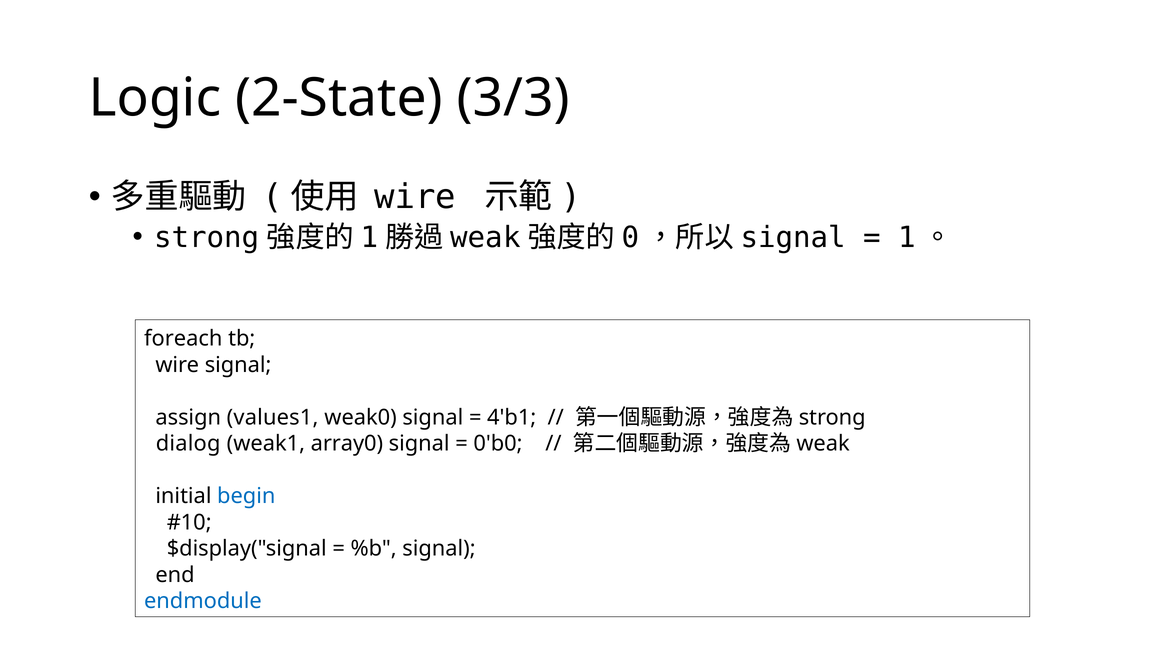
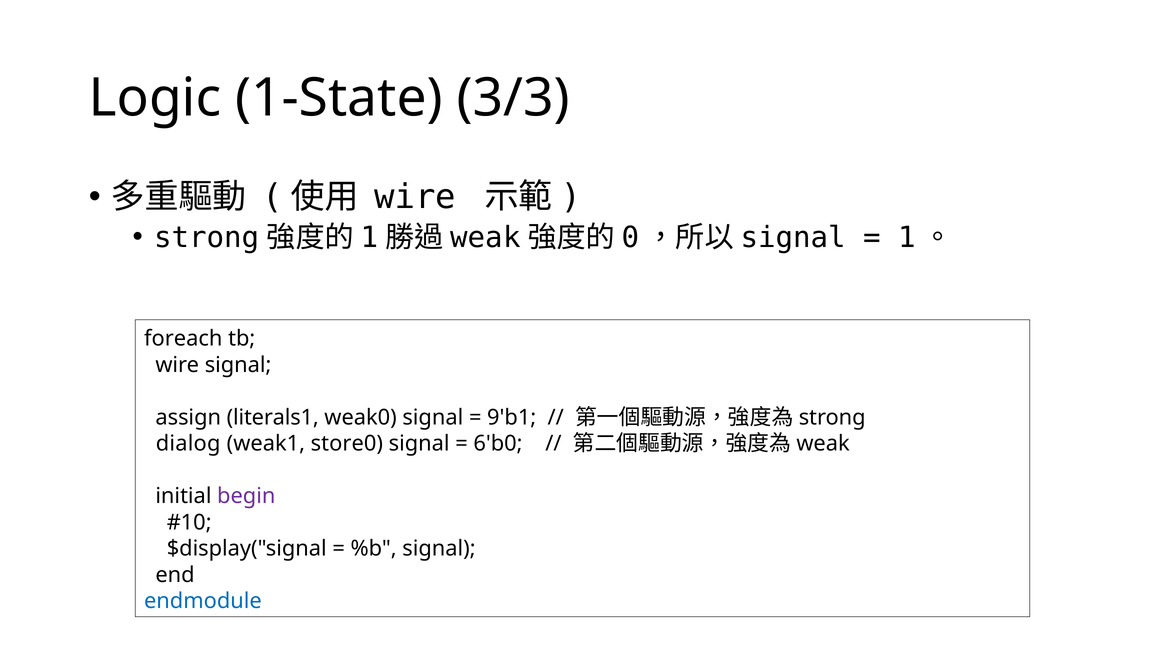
2-State: 2-State -> 1-State (339, 98)
values1: values1 -> literals1 (273, 417)
4'b1: 4'b1 -> 9'b1 (512, 417)
array0: array0 -> store0 (347, 443)
0'b0: 0'b0 -> 6'b0 (498, 443)
begin colour: blue -> purple (246, 496)
